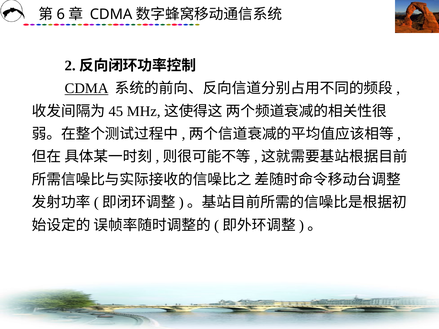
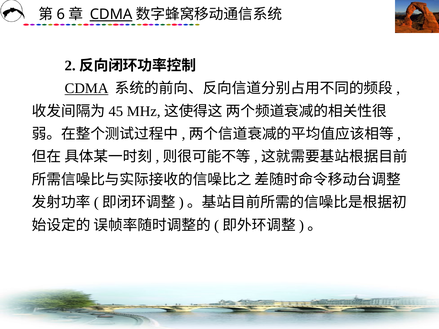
CDMA underline: none -> present (111, 14)
